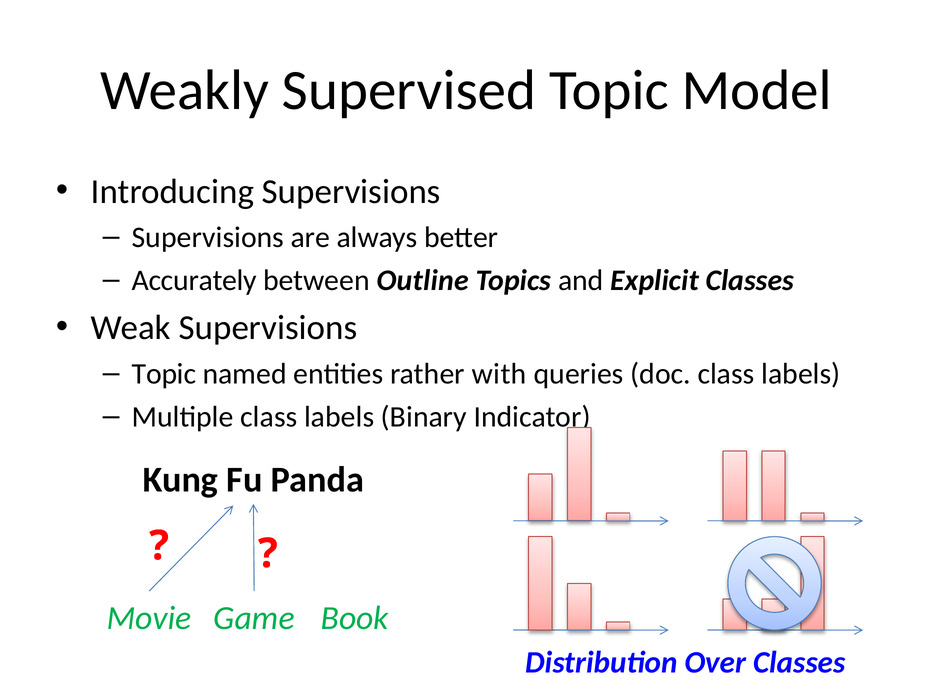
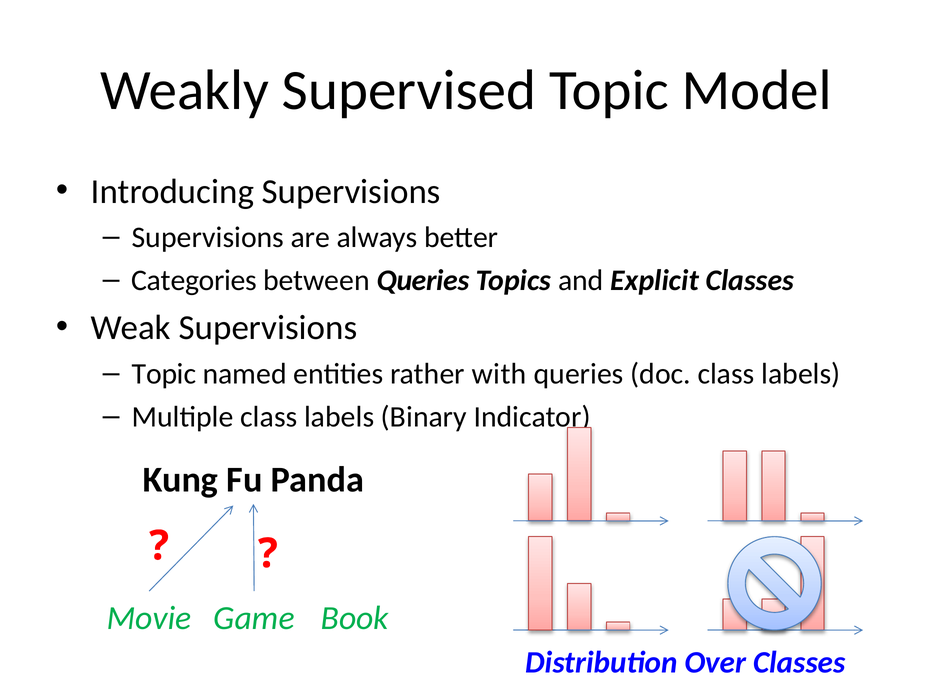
Accurately: Accurately -> Categories (194, 280)
between Outline: Outline -> Queries (423, 280)
